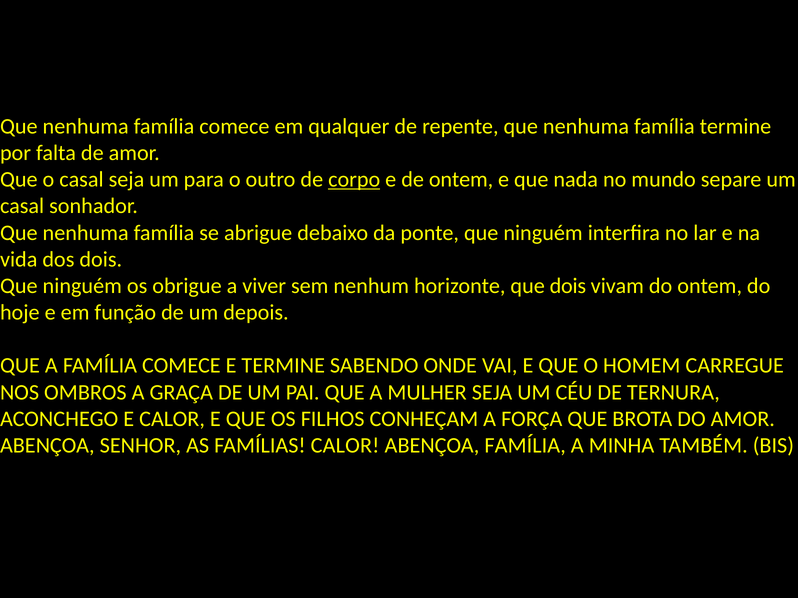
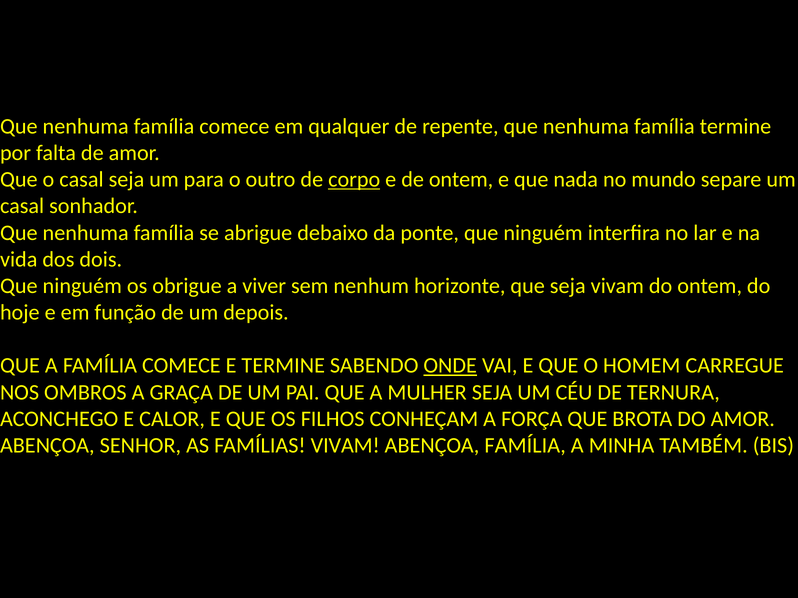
que dois: dois -> seja (568, 286)
ONDE underline: none -> present (450, 366)
FAMÍLIAS CALOR: CALOR -> VIVAM (345, 446)
